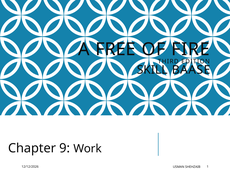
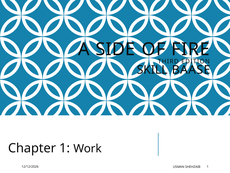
FREE: FREE -> SIDE (115, 49)
Chapter 9: 9 -> 1 (65, 148)
